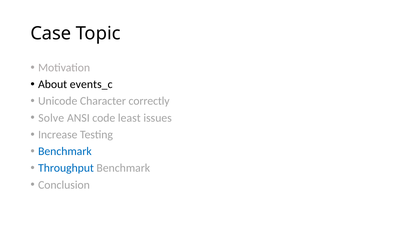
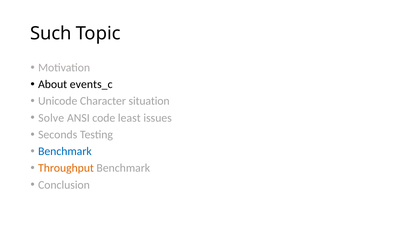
Case: Case -> Such (51, 34)
correctly: correctly -> situation (149, 101)
Increase: Increase -> Seconds (58, 135)
Throughput colour: blue -> orange (66, 169)
